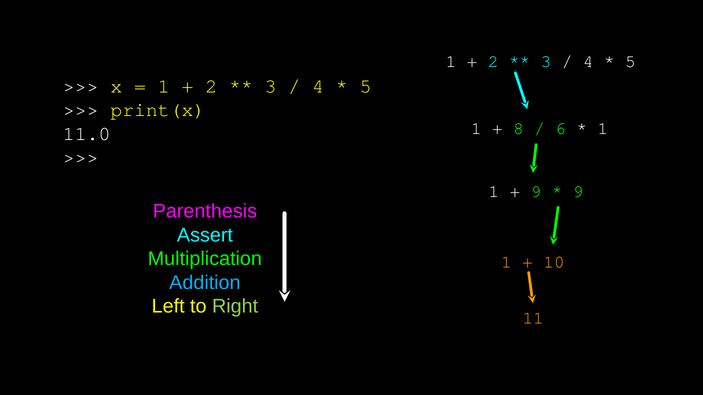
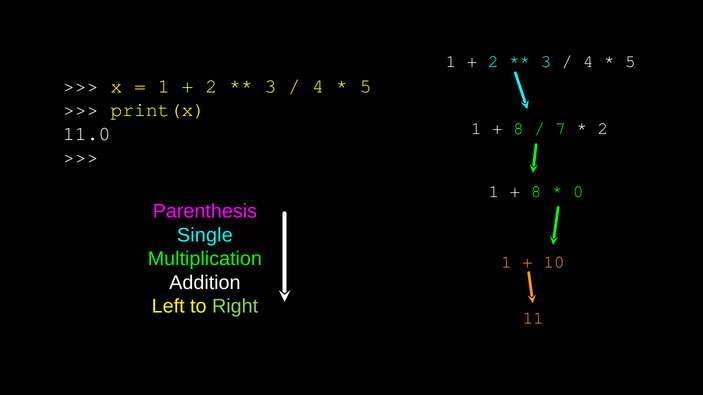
6: 6 -> 7 (561, 128)
1: 1 -> 2 (603, 128)
9: 9 -> 8 (536, 192)
9: 9 -> 0 (578, 192)
Assert: Assert -> Single (205, 235)
Addition colour: light blue -> white (205, 283)
